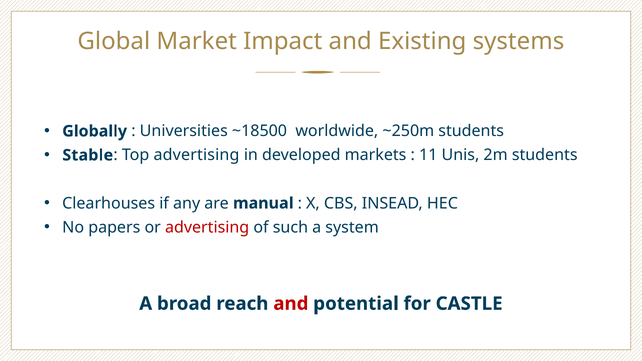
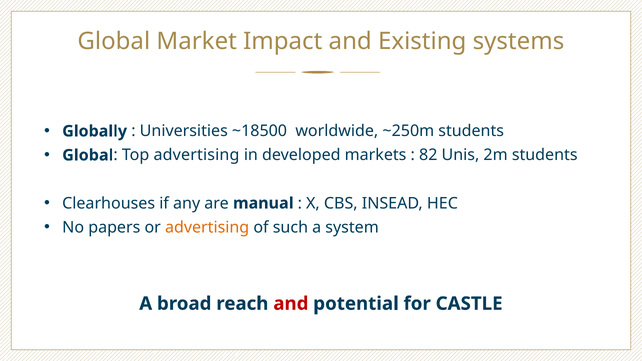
Stable: Stable -> Global (88, 155)
11: 11 -> 82 (428, 155)
advertising colour: red -> orange (207, 227)
